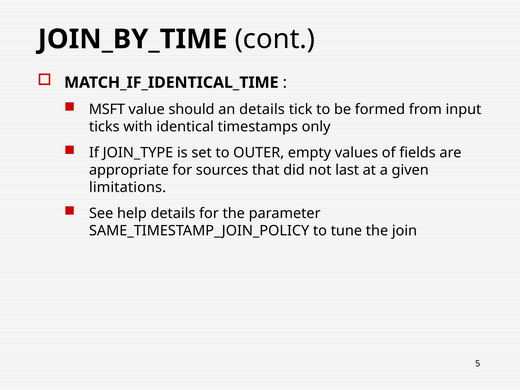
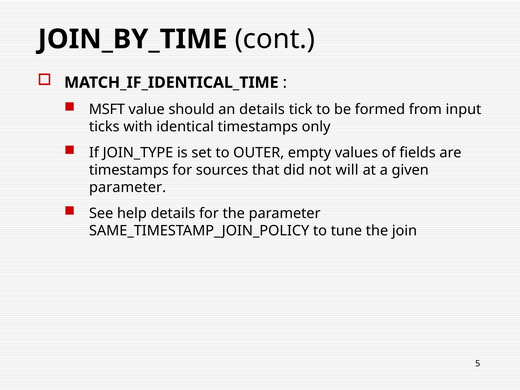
appropriate: appropriate -> timestamps (129, 170)
last: last -> will (347, 170)
limitations: limitations -> parameter (128, 187)
